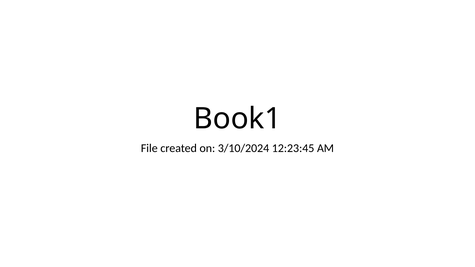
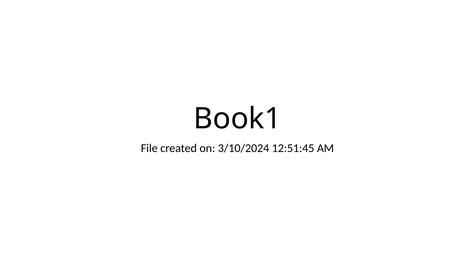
12:23:45: 12:23:45 -> 12:51:45 (293, 148)
